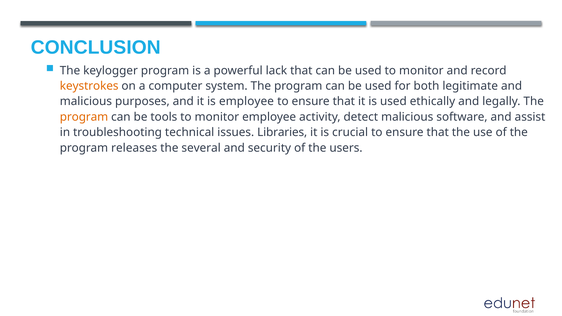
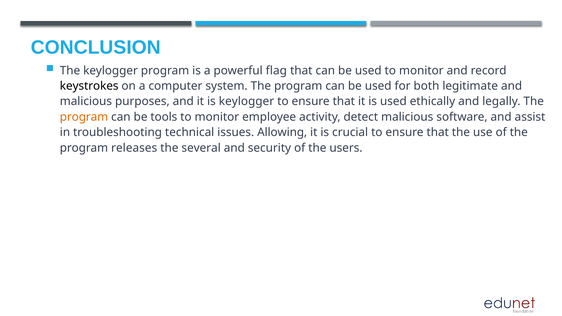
lack: lack -> flag (276, 71)
keystrokes colour: orange -> black (89, 86)
is employee: employee -> keylogger (246, 101)
Libraries: Libraries -> Allowing (282, 132)
